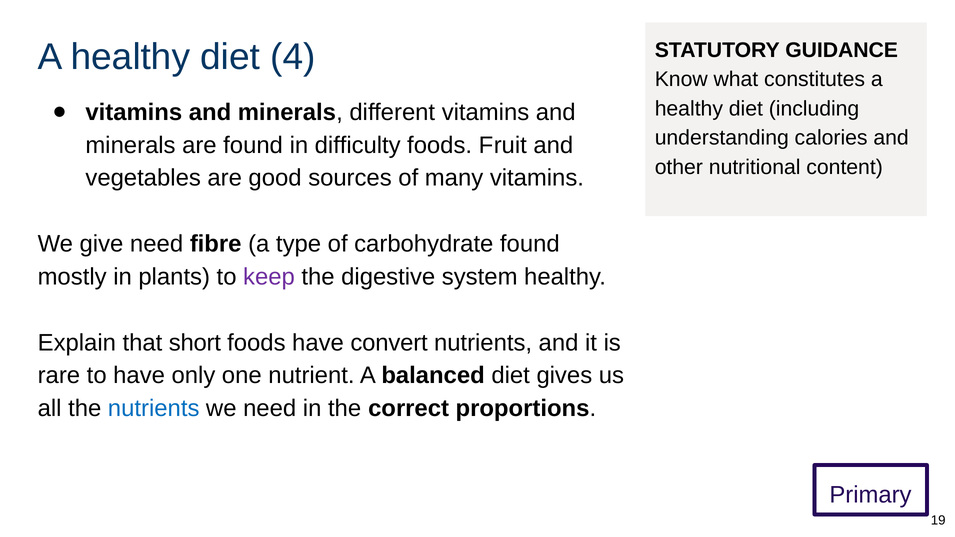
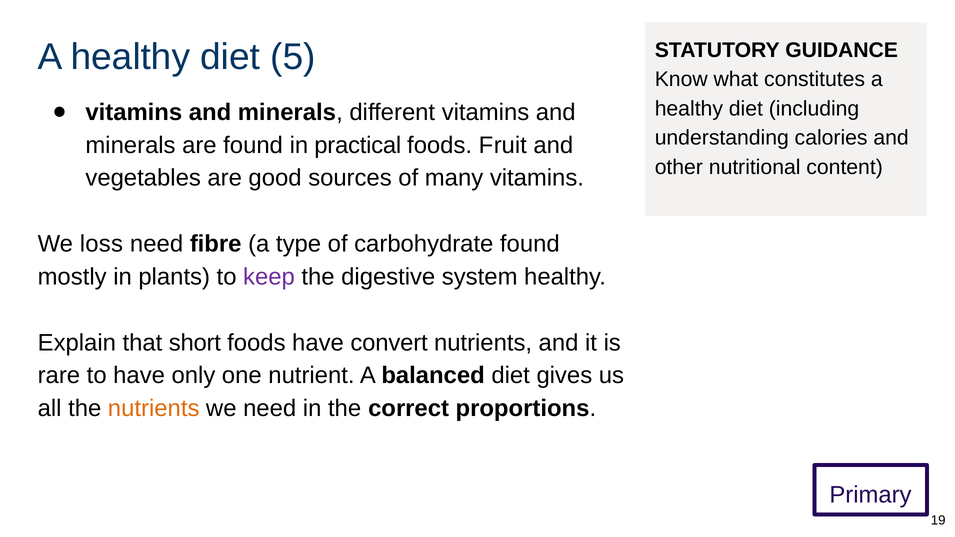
4: 4 -> 5 (293, 57)
difficulty: difficulty -> practical (358, 145)
give: give -> loss (101, 244)
nutrients colour: blue -> orange (154, 409)
